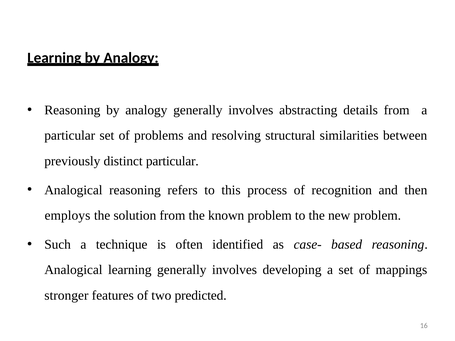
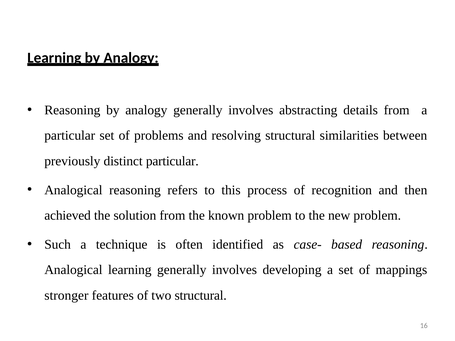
employs: employs -> achieved (68, 216)
two predicted: predicted -> structural (201, 296)
